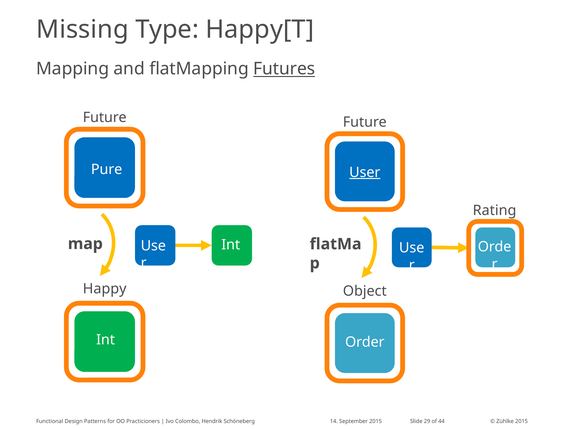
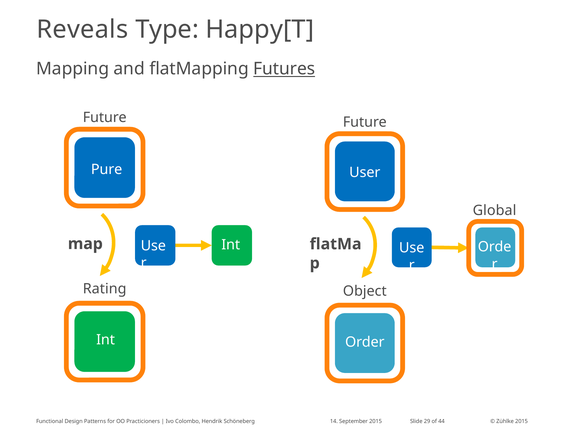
Missing: Missing -> Reveals (82, 29)
User underline: present -> none (365, 172)
Rating: Rating -> Global (495, 210)
Happy: Happy -> Rating (105, 288)
